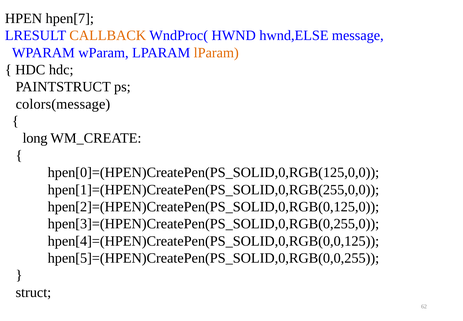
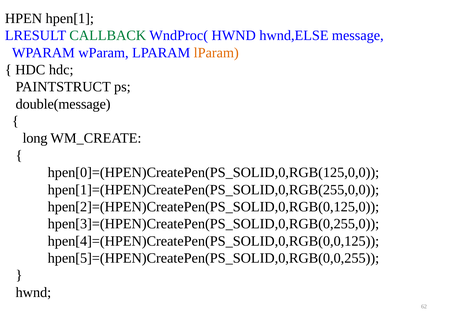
hpen[7: hpen[7 -> hpen[1 (70, 18)
CALLBACK colour: orange -> green (108, 36)
colors(message: colors(message -> double(message (63, 104)
struct: struct -> hwnd (33, 292)
